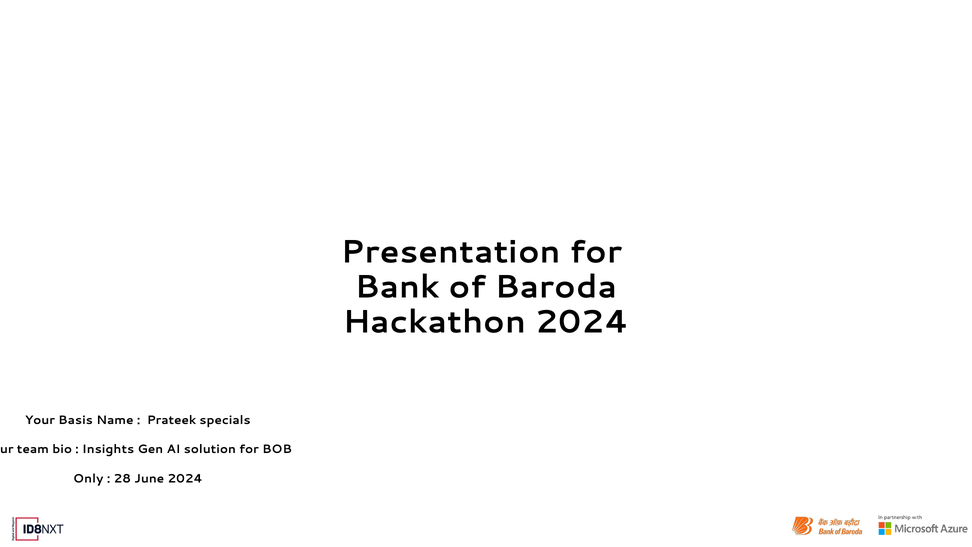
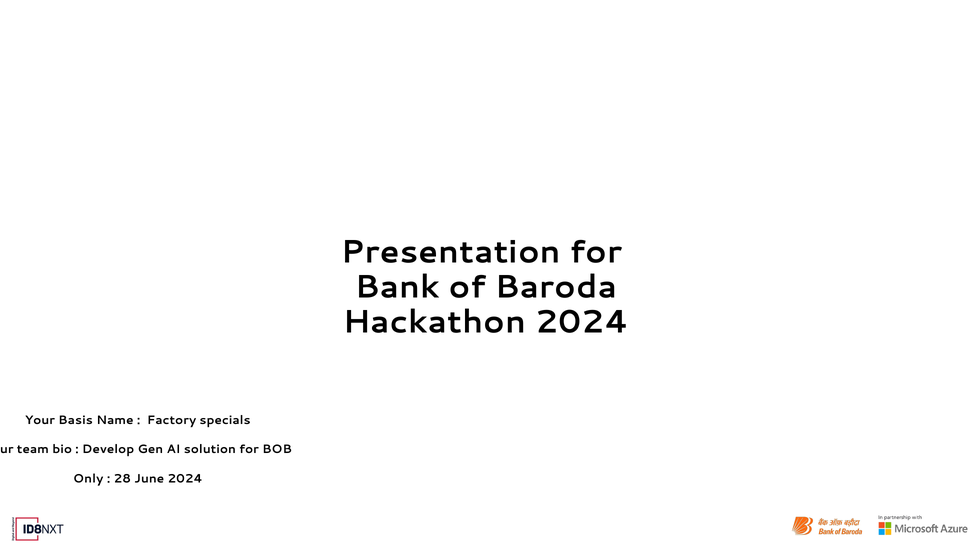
Prateek: Prateek -> Factory (172, 420)
Insights: Insights -> Develop (108, 449)
